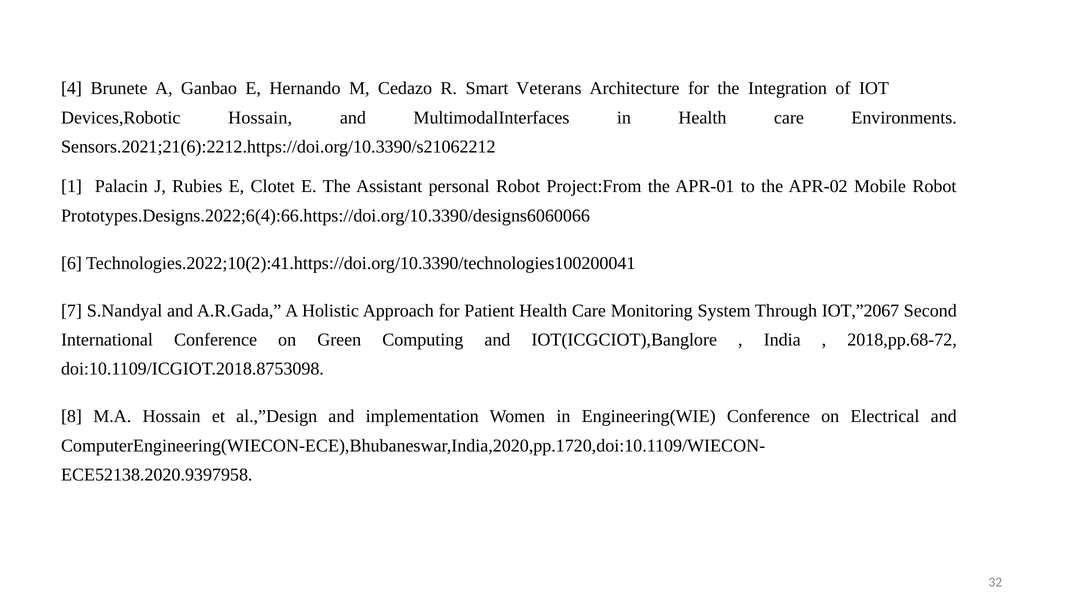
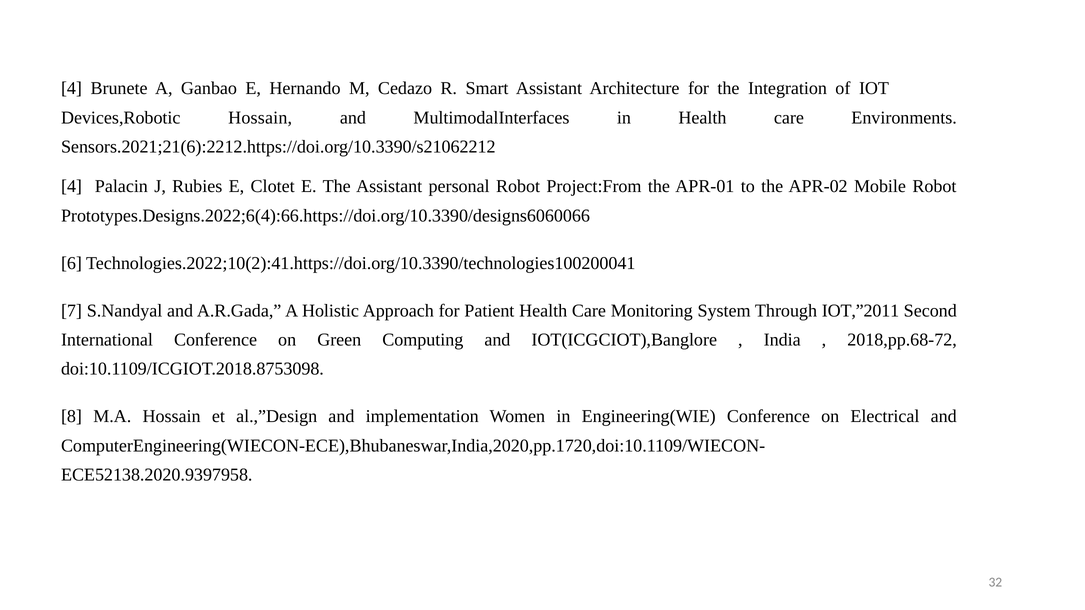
Smart Veterans: Veterans -> Assistant (549, 89)
1: 1 -> 4 (72, 186)
IOT,”2067: IOT,”2067 -> IOT,”2011 (861, 311)
